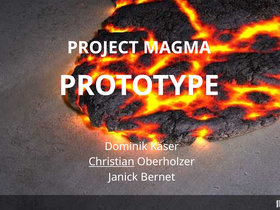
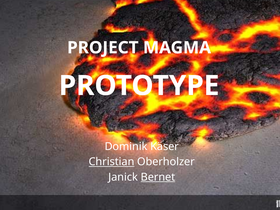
Bernet underline: none -> present (158, 177)
